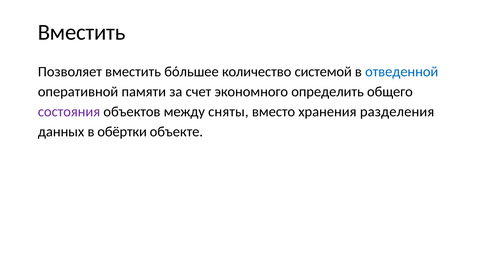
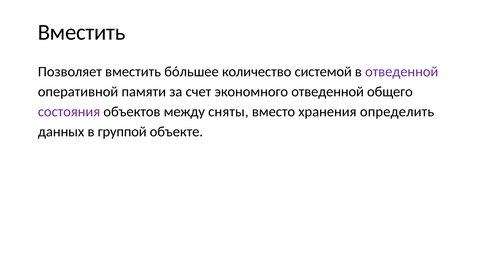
отведенной colour: blue -> purple (402, 72)
экономного определить: определить -> отведенной (328, 92)
разделения: разделения -> определить (397, 112)
обёртки: обёртки -> группой (122, 132)
